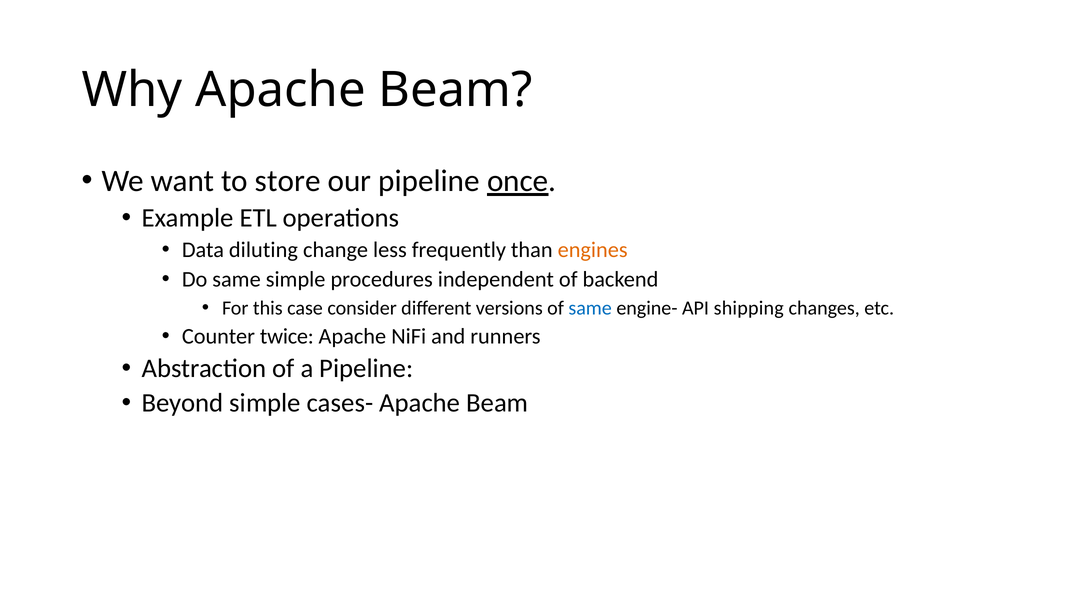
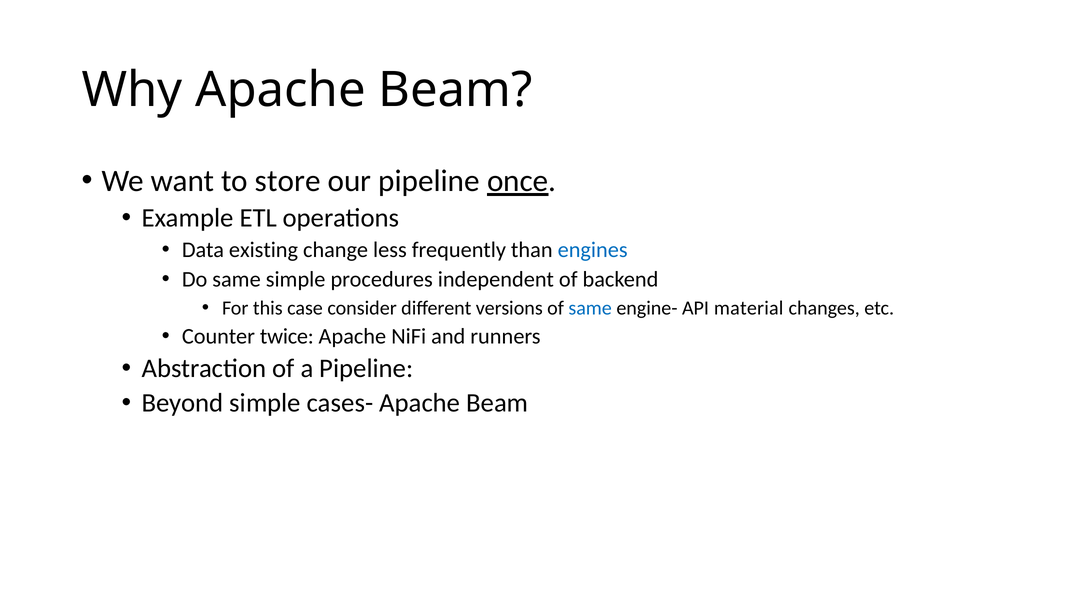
diluting: diluting -> existing (263, 250)
engines colour: orange -> blue (593, 250)
shipping: shipping -> material (749, 308)
